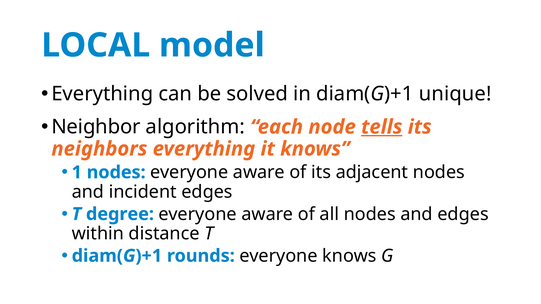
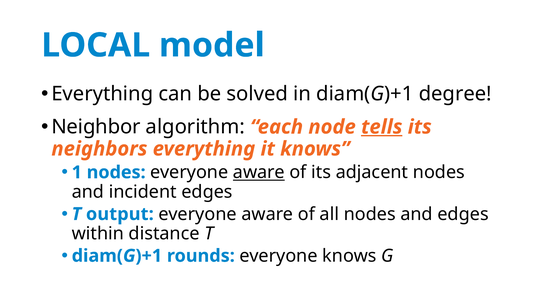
unique: unique -> degree (455, 94)
aware underline: none -> present (259, 173)
degree: degree -> output (120, 214)
